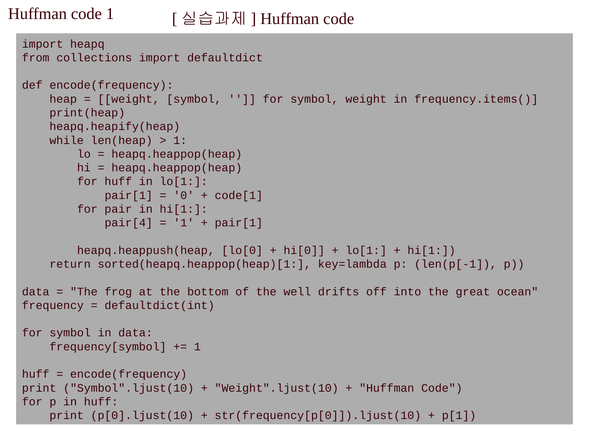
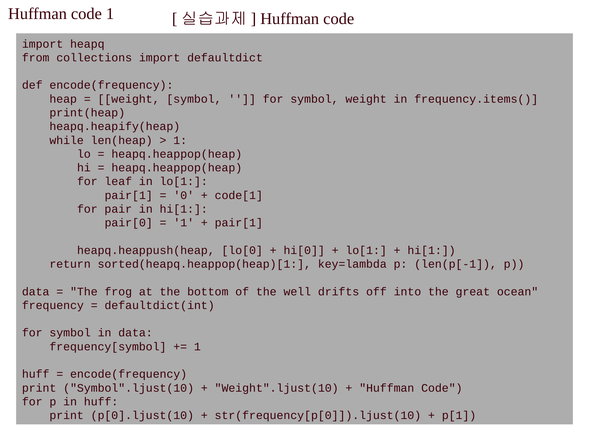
for huff: huff -> leaf (118, 181)
pair[4: pair[4 -> pair[0 (129, 223)
